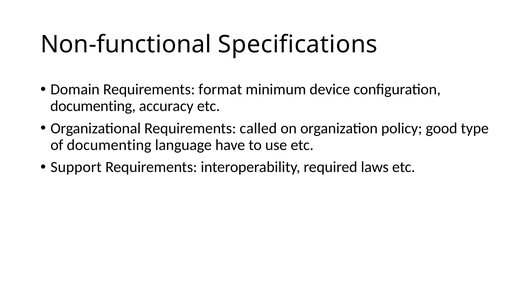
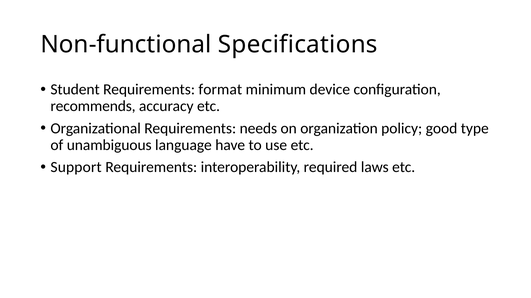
Domain: Domain -> Student (75, 90)
documenting: documenting -> recommends (93, 106)
called: called -> needs (258, 129)
of documenting: documenting -> unambiguous (109, 145)
